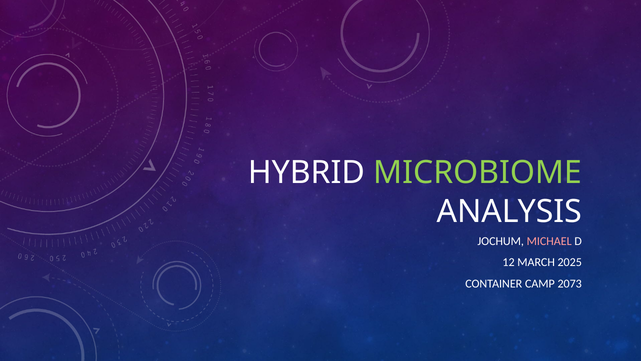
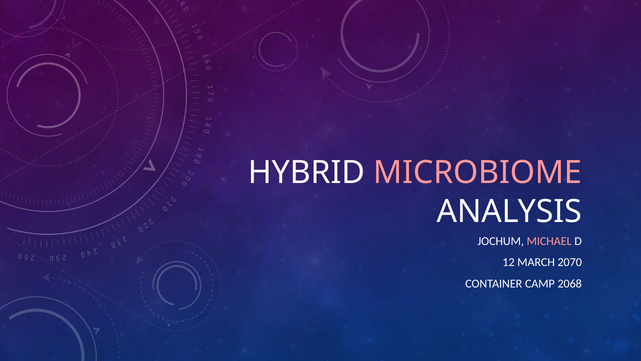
MICROBIOME colour: light green -> pink (477, 173)
2025: 2025 -> 2070 (570, 262)
2073: 2073 -> 2068 (570, 283)
